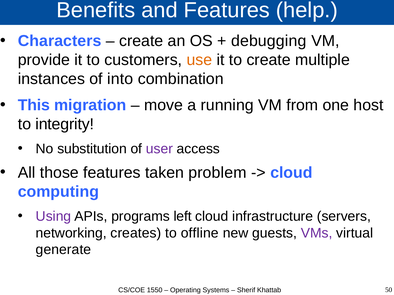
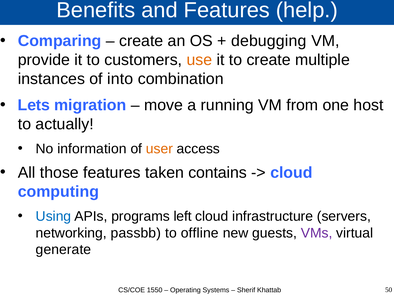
Characters: Characters -> Comparing (60, 41)
This: This -> Lets (34, 105)
integrity: integrity -> actually (65, 124)
substitution: substitution -> information (92, 149)
user colour: purple -> orange (159, 149)
problem: problem -> contains (218, 173)
Using colour: purple -> blue (53, 217)
creates: creates -> passbb (136, 233)
